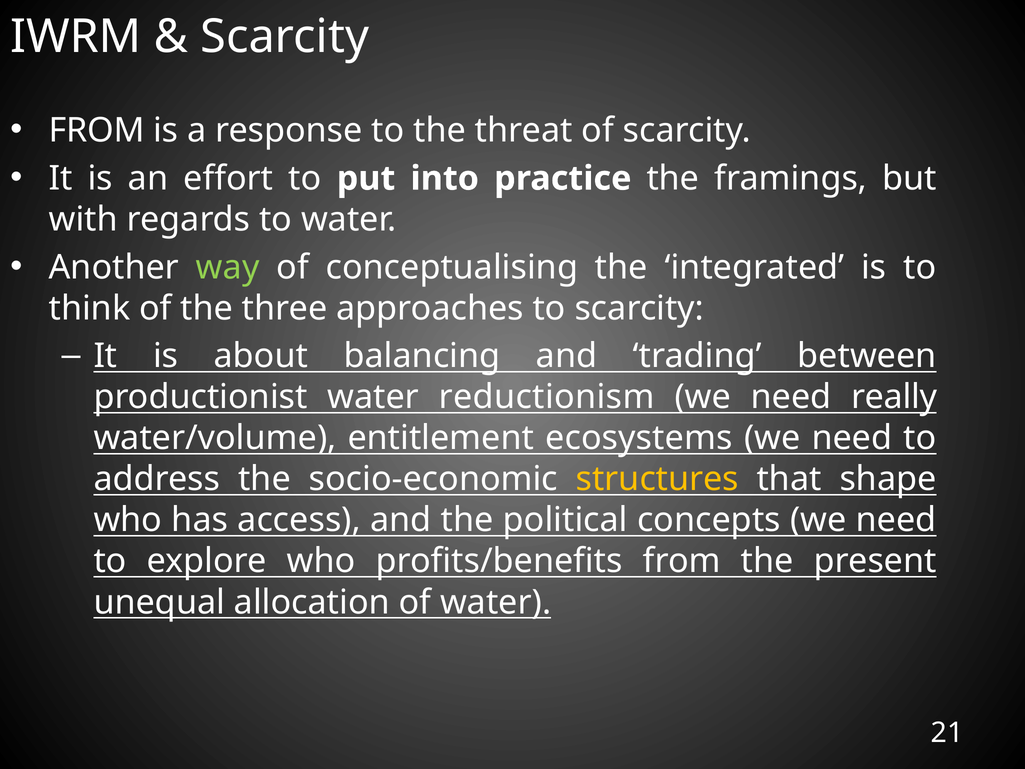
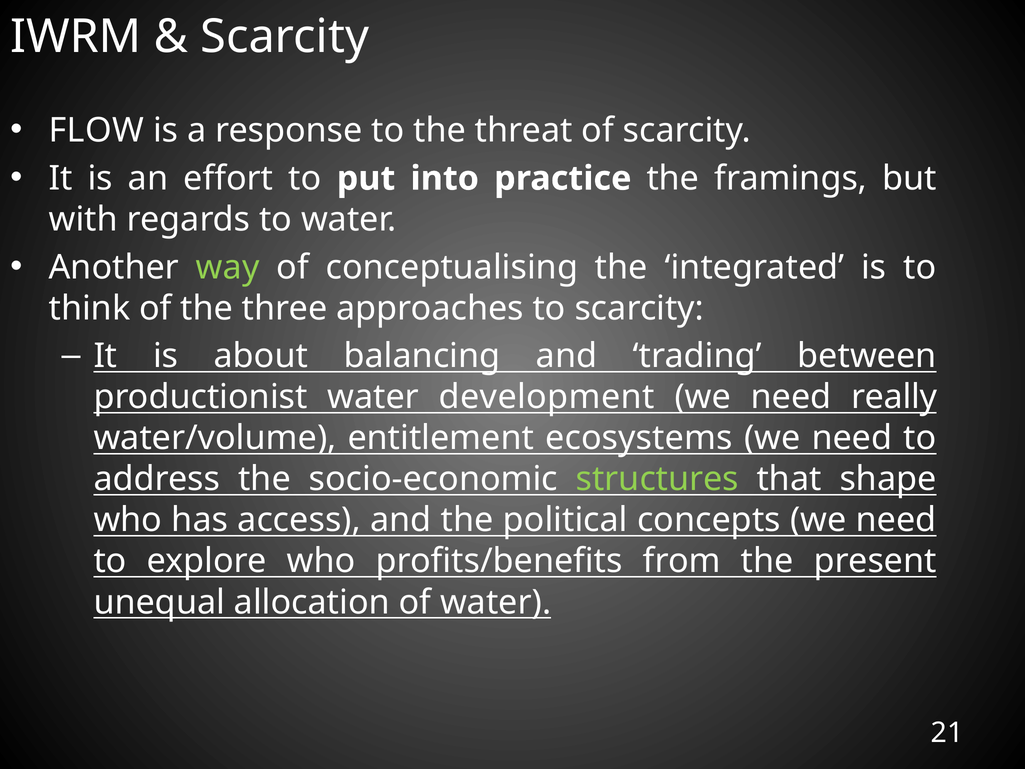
FROM: FROM -> FLOW (96, 131)
reductionism: reductionism -> development (547, 397)
structures colour: yellow -> light green (657, 479)
